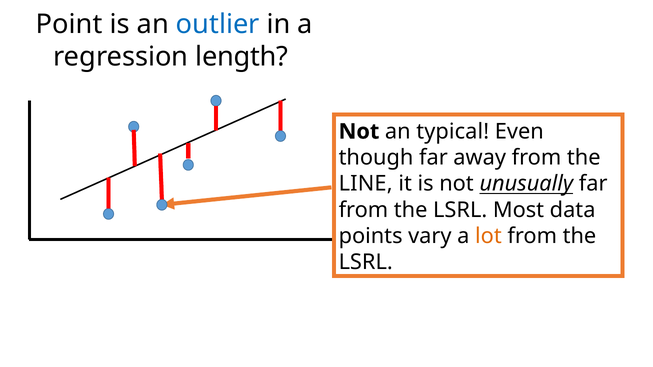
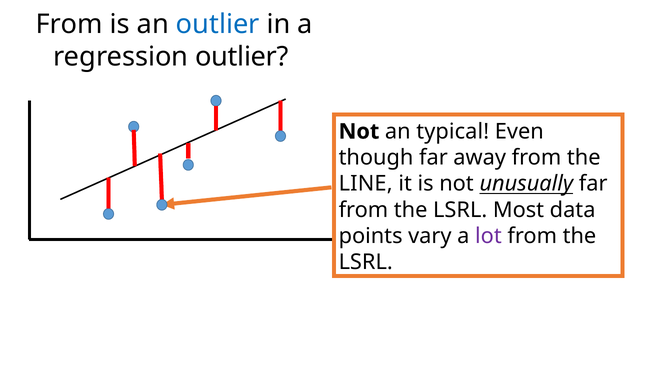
Point: Point -> From (69, 24)
regression length: length -> outlier (242, 57)
lot colour: orange -> purple (488, 236)
